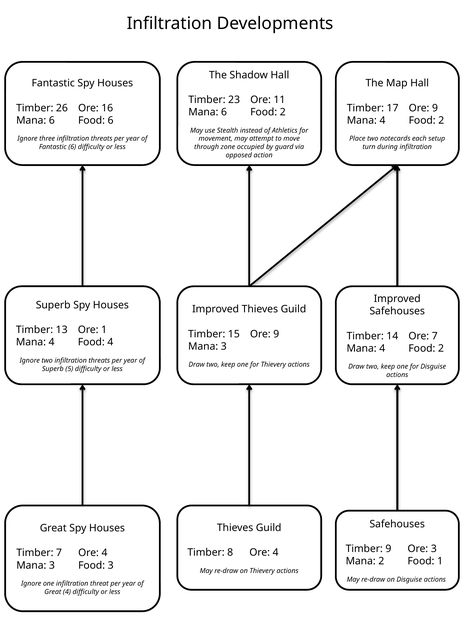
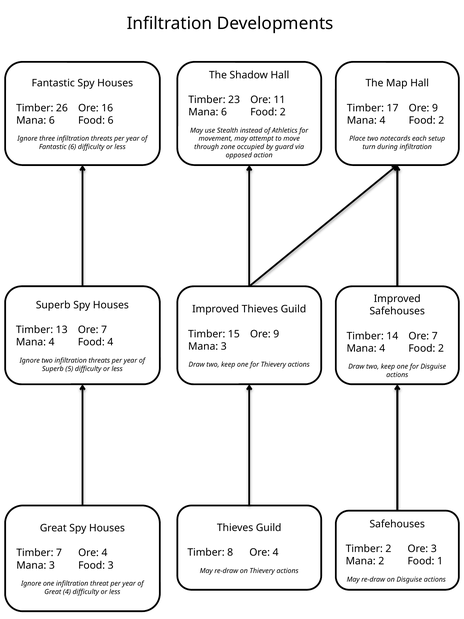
13 Ore 1: 1 -> 7 (104, 330)
Timber 9: 9 -> 2 (388, 549)
